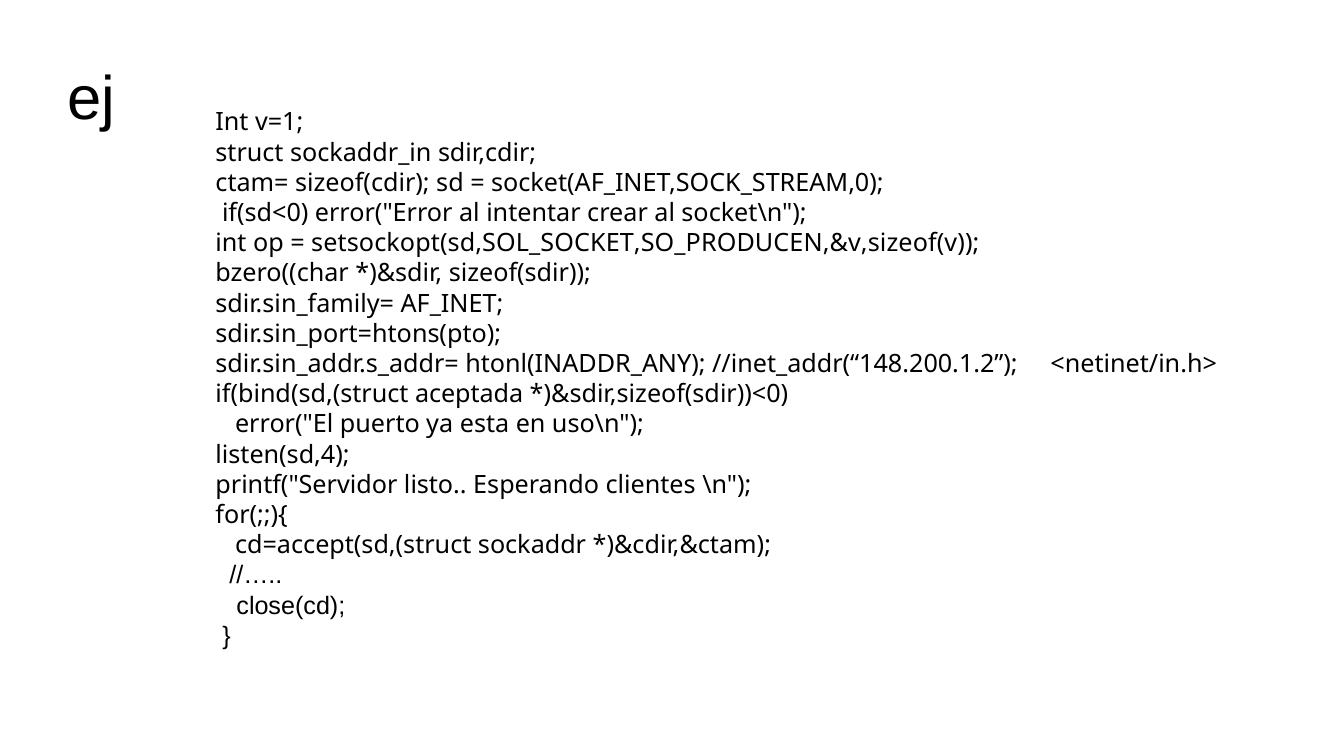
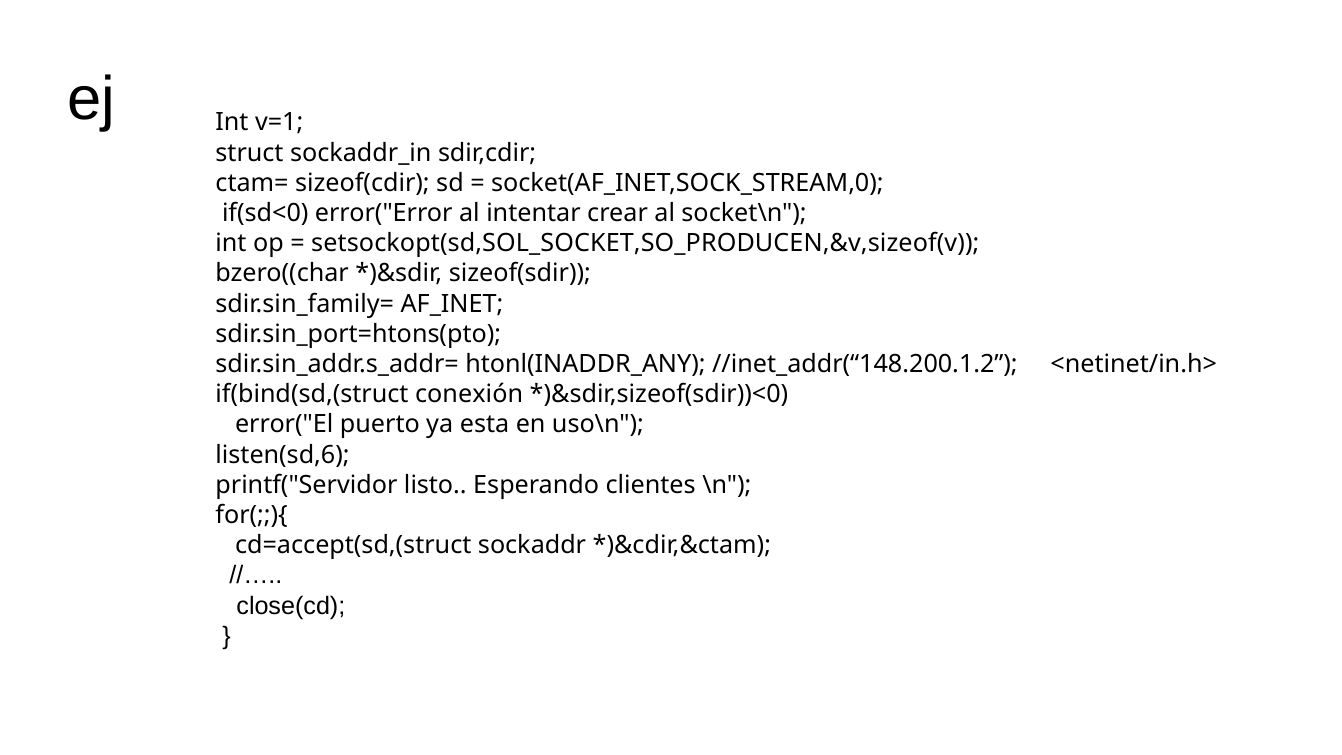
aceptada: aceptada -> conexión (469, 394)
listen(sd,4: listen(sd,4 -> listen(sd,6 (283, 455)
